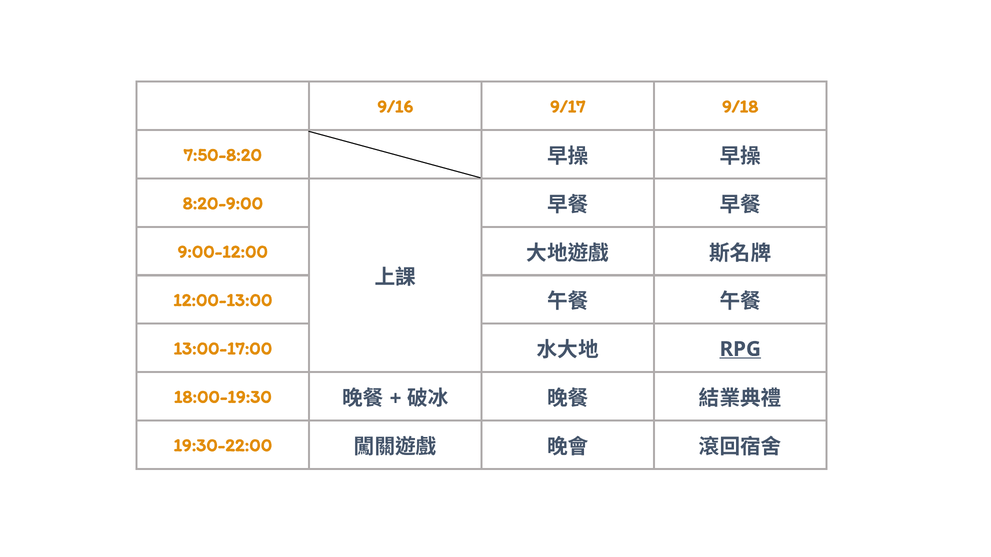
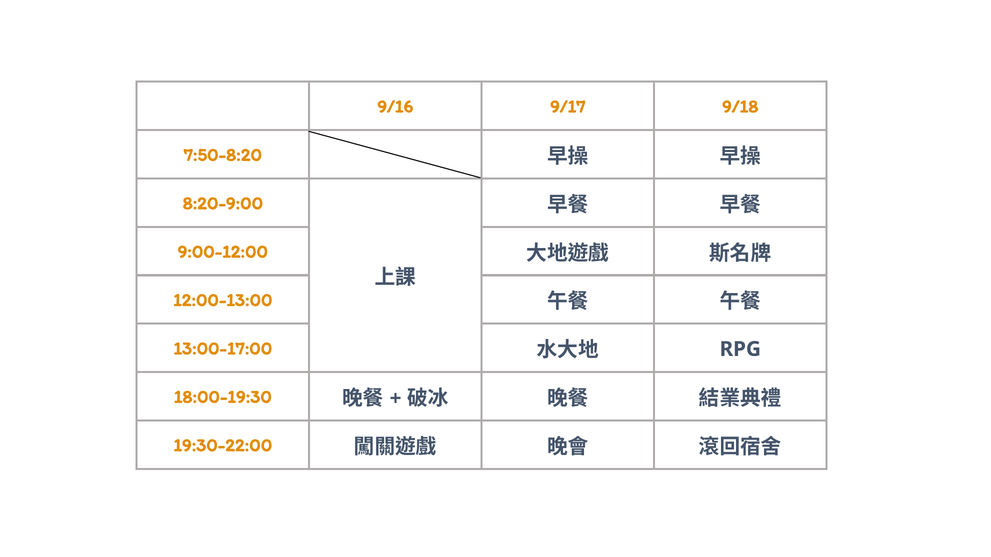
RPG underline: present -> none (740, 349)
